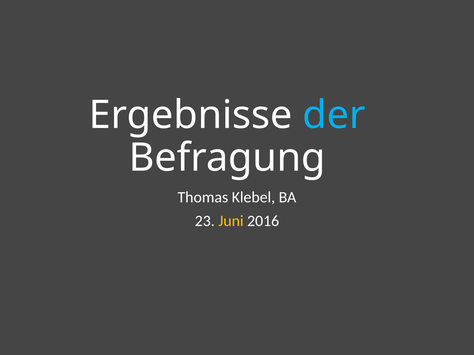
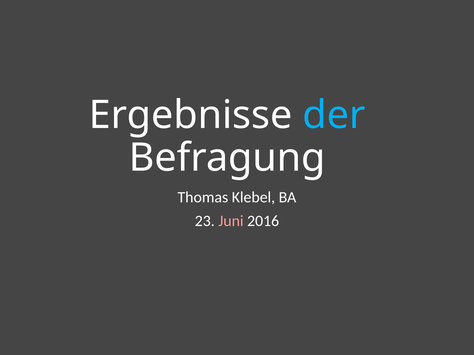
Juni colour: yellow -> pink (231, 221)
